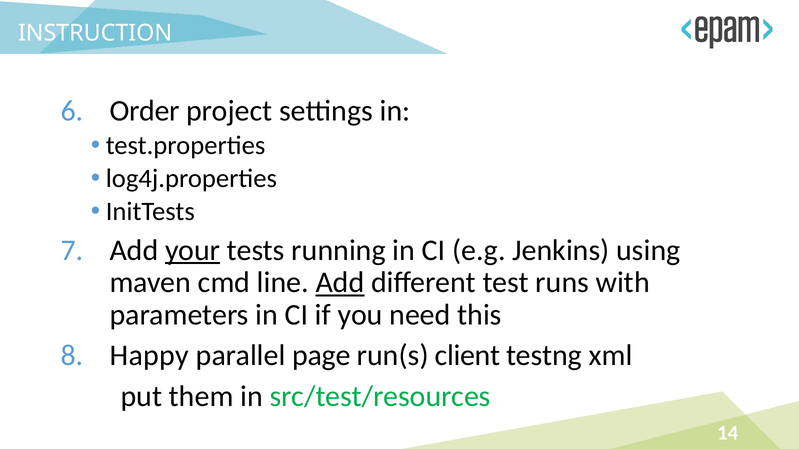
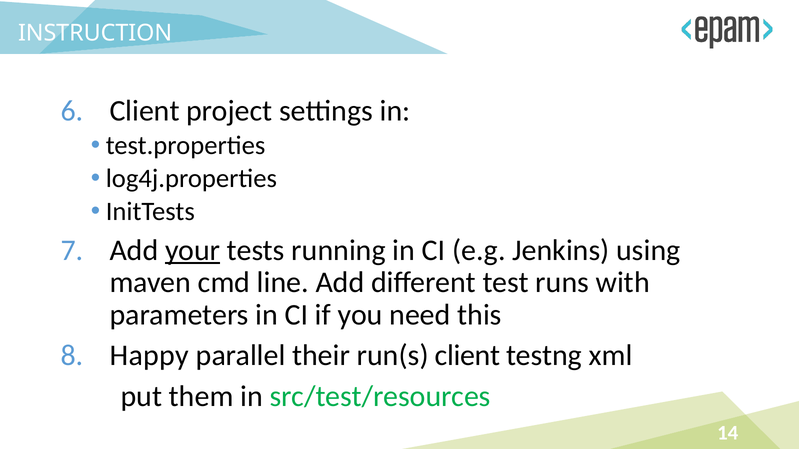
Order: Order -> Client (145, 111)
Add underline: present -> none (340, 283)
page: page -> their (321, 356)
